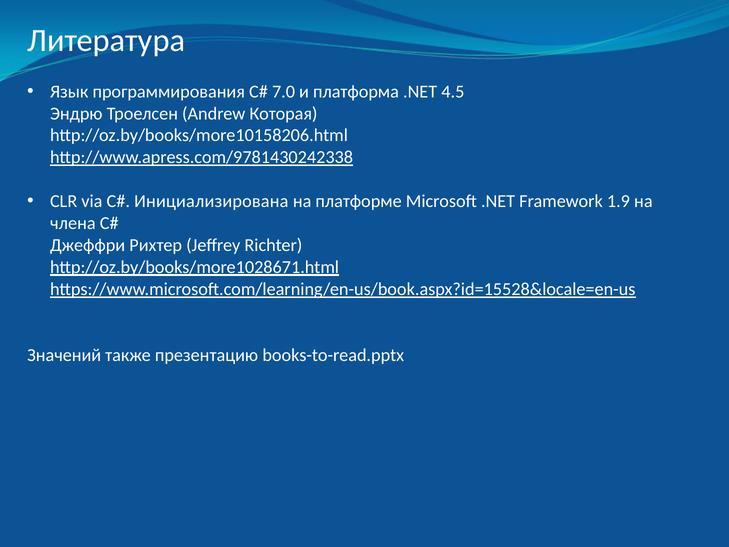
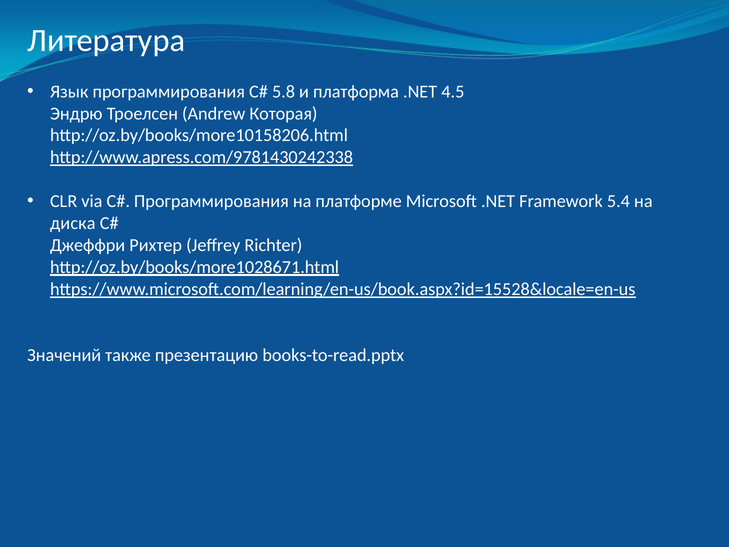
7.0: 7.0 -> 5.8 (284, 92)
Инициализирована: Инициализирована -> Программирования (211, 201)
1.9: 1.9 -> 5.4 (618, 201)
члена: члена -> диска (73, 223)
